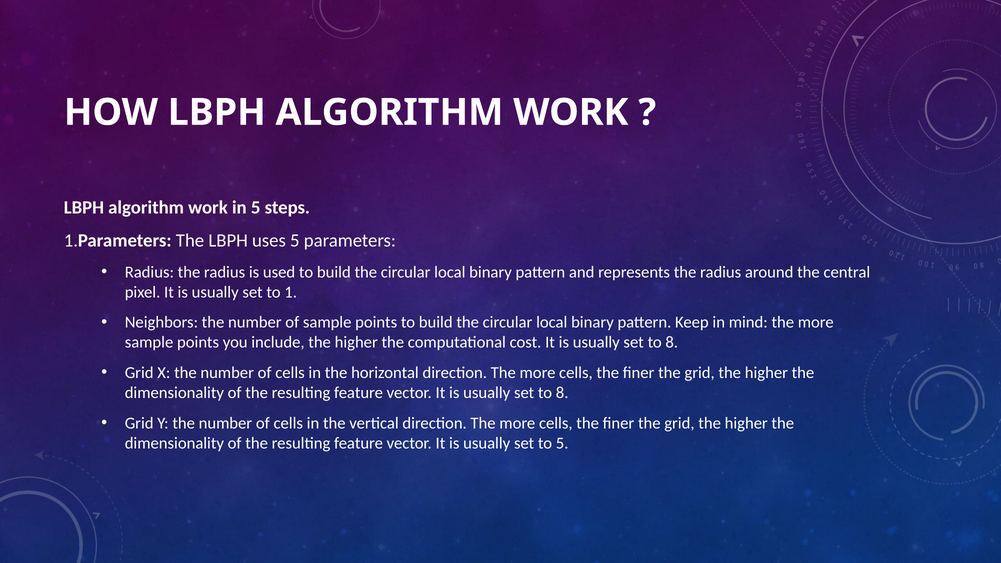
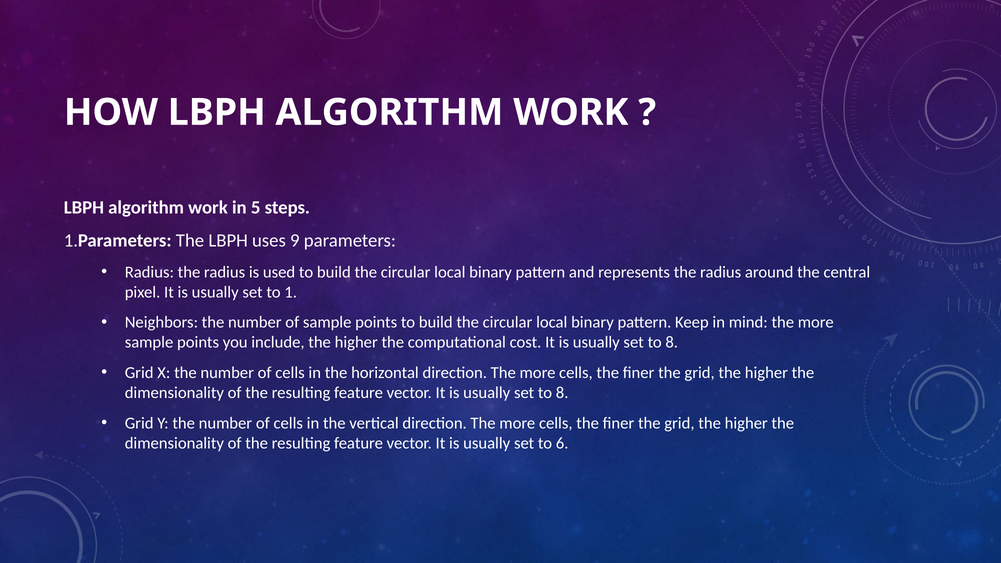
uses 5: 5 -> 9 (295, 241)
to 5: 5 -> 6 (562, 443)
